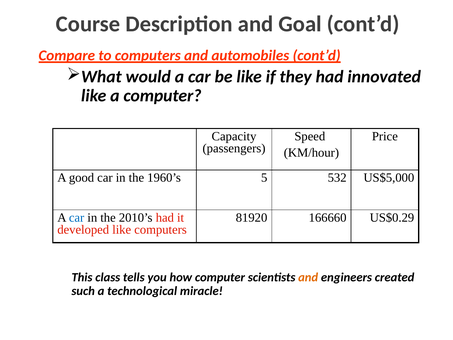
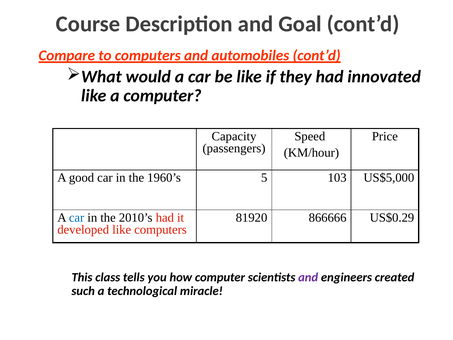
532: 532 -> 103 (337, 178)
166660: 166660 -> 866666 (328, 217)
and colour: orange -> purple (308, 277)
